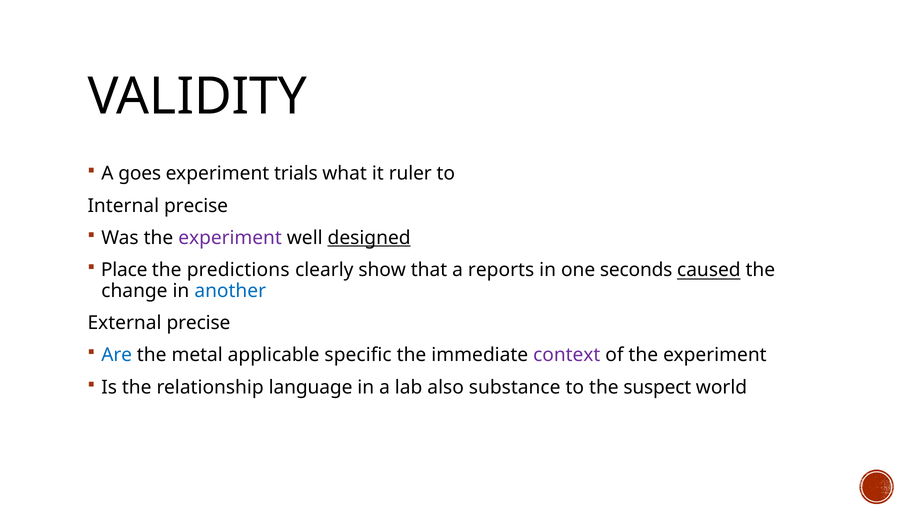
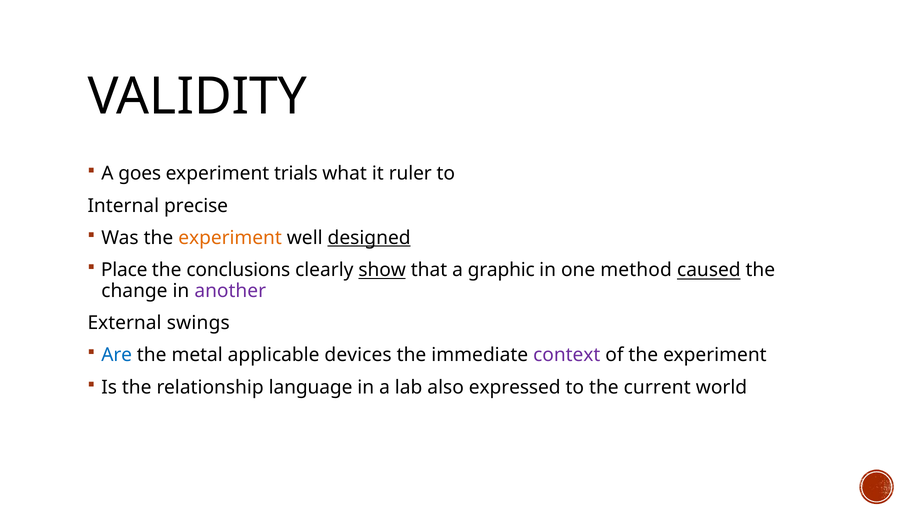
experiment colour: purple -> orange (230, 238)
predictions: predictions -> conclusions (238, 270)
show underline: none -> present (382, 270)
reports: reports -> graphic (501, 270)
seconds: seconds -> method (636, 270)
another colour: blue -> purple (230, 291)
External precise: precise -> swings (198, 323)
specific: specific -> devices (358, 355)
substance: substance -> expressed (515, 387)
suspect: suspect -> current (657, 387)
